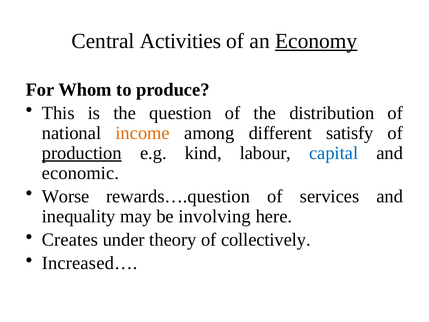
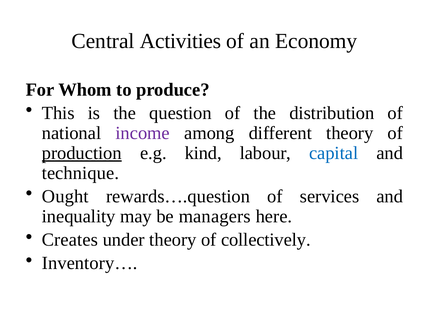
Economy underline: present -> none (316, 41)
income colour: orange -> purple (143, 133)
different satisfy: satisfy -> theory (350, 133)
economic: economic -> technique (80, 173)
Worse: Worse -> Ought (65, 196)
involving: involving -> managers (215, 216)
Increased…: Increased… -> Inventory… (90, 263)
